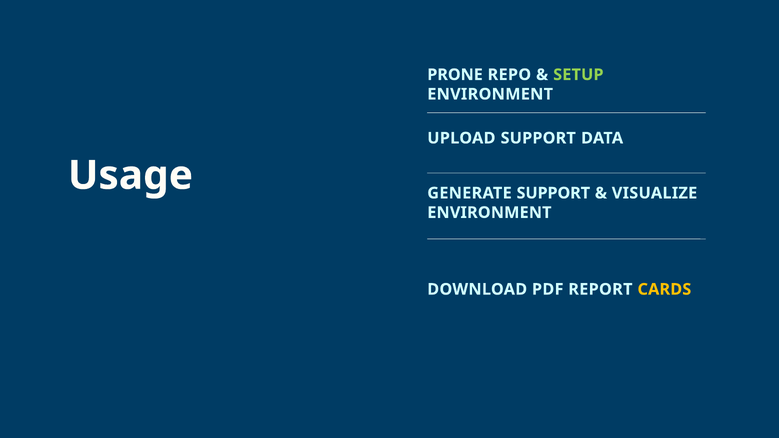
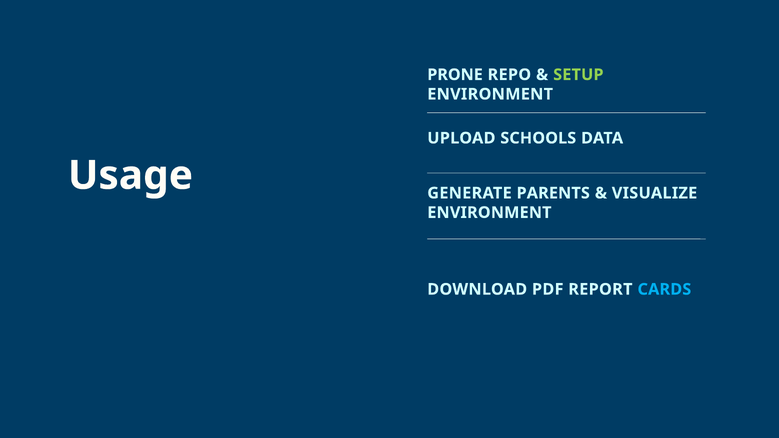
UPLOAD SUPPORT: SUPPORT -> SCHOOLS (538, 138)
GENERATE SUPPORT: SUPPORT -> PARENTS (553, 193)
CARDS colour: yellow -> light blue (664, 289)
